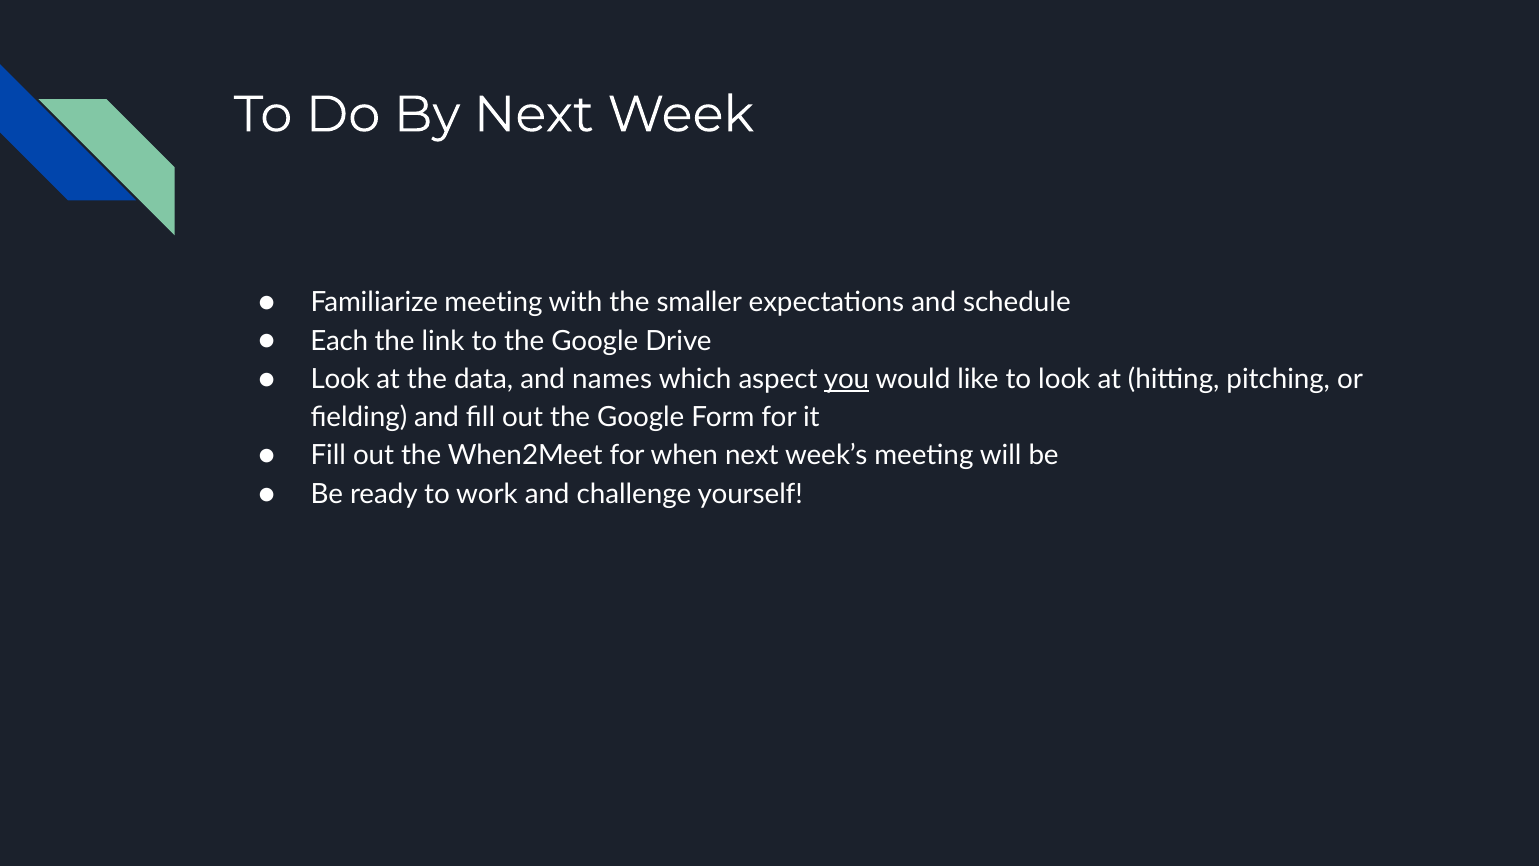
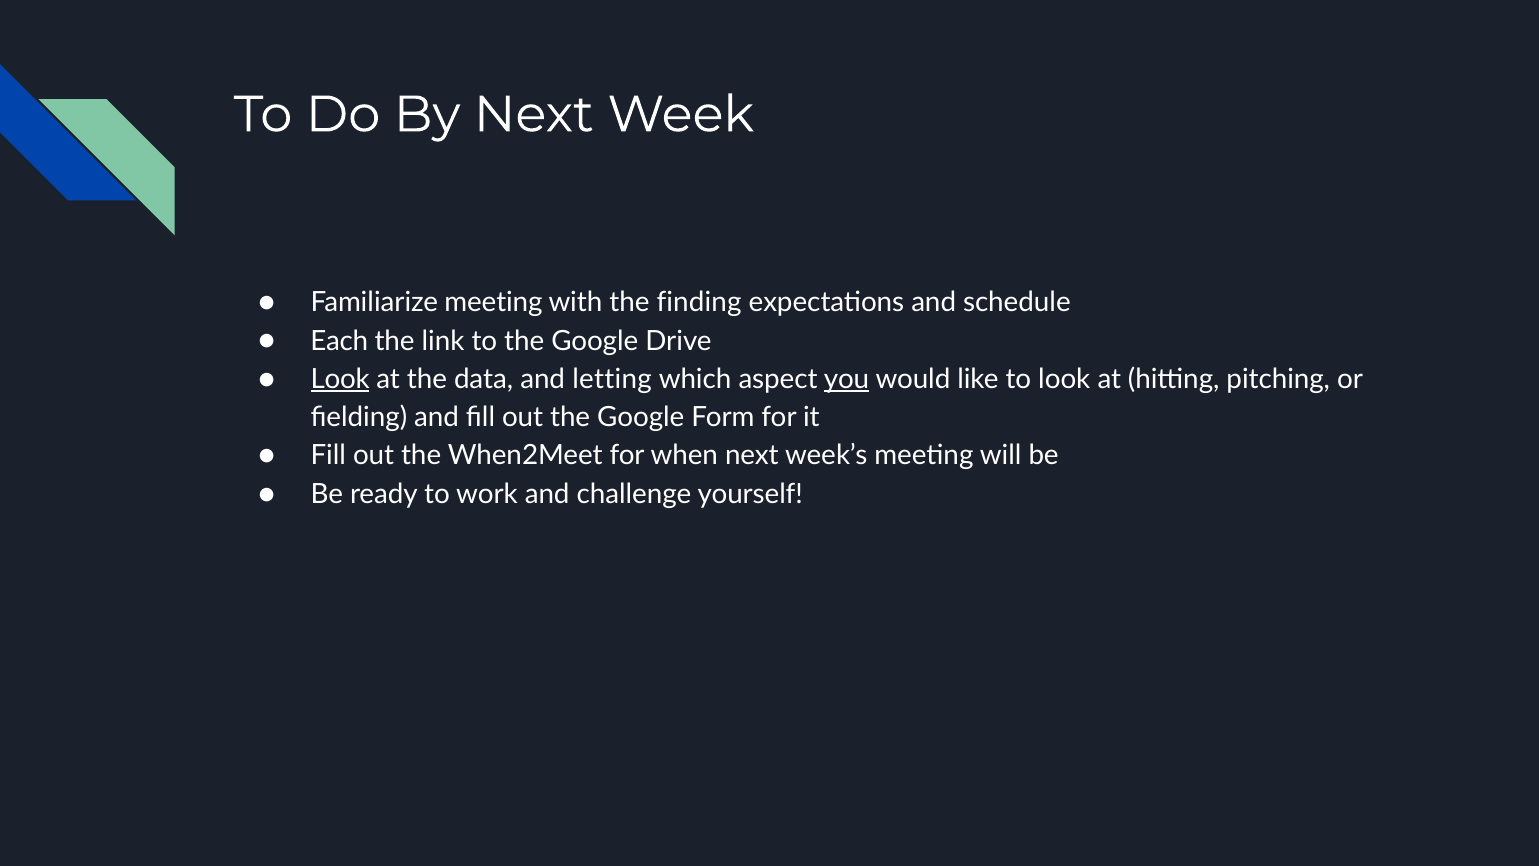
smaller: smaller -> finding (699, 302)
Look underline: none -> present (340, 379)
names: names -> letting (612, 379)
